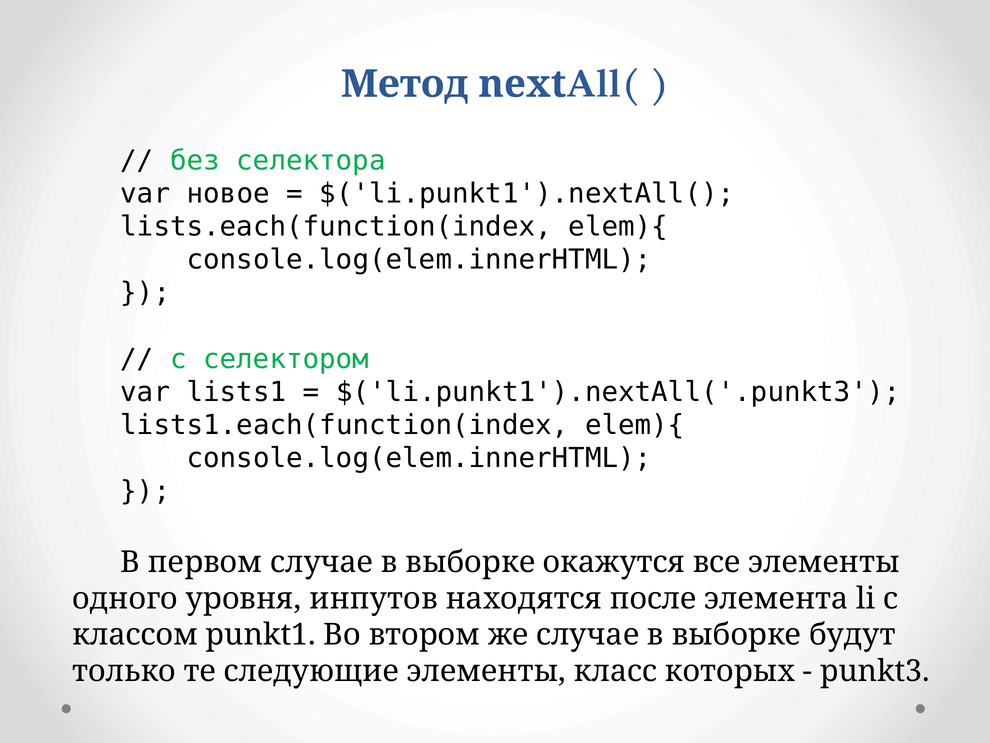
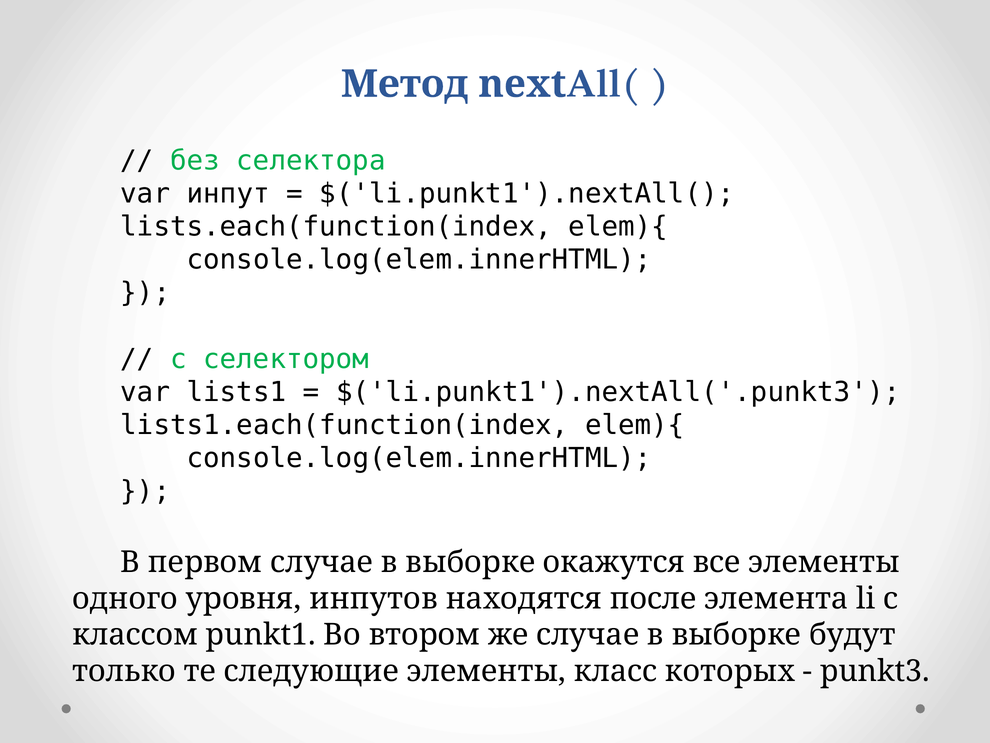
новое: новое -> инпут (228, 194)
